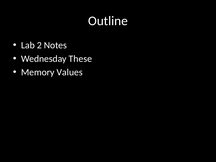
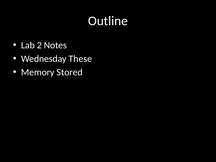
Values: Values -> Stored (70, 72)
